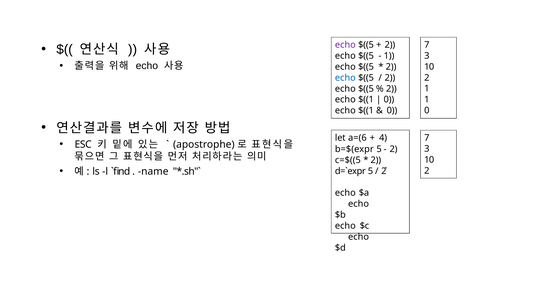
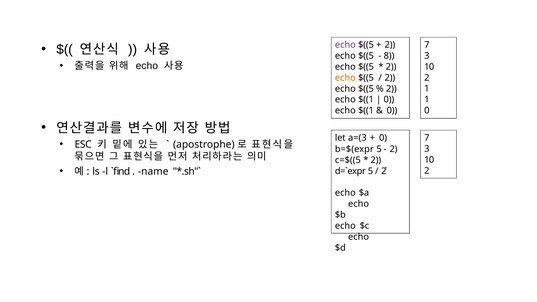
1: 1 -> 8 (389, 56)
echo colour: blue -> orange (345, 78)
a=(6: a=(6 -> a=(3 (357, 138)
4: 4 -> 0 (383, 138)
